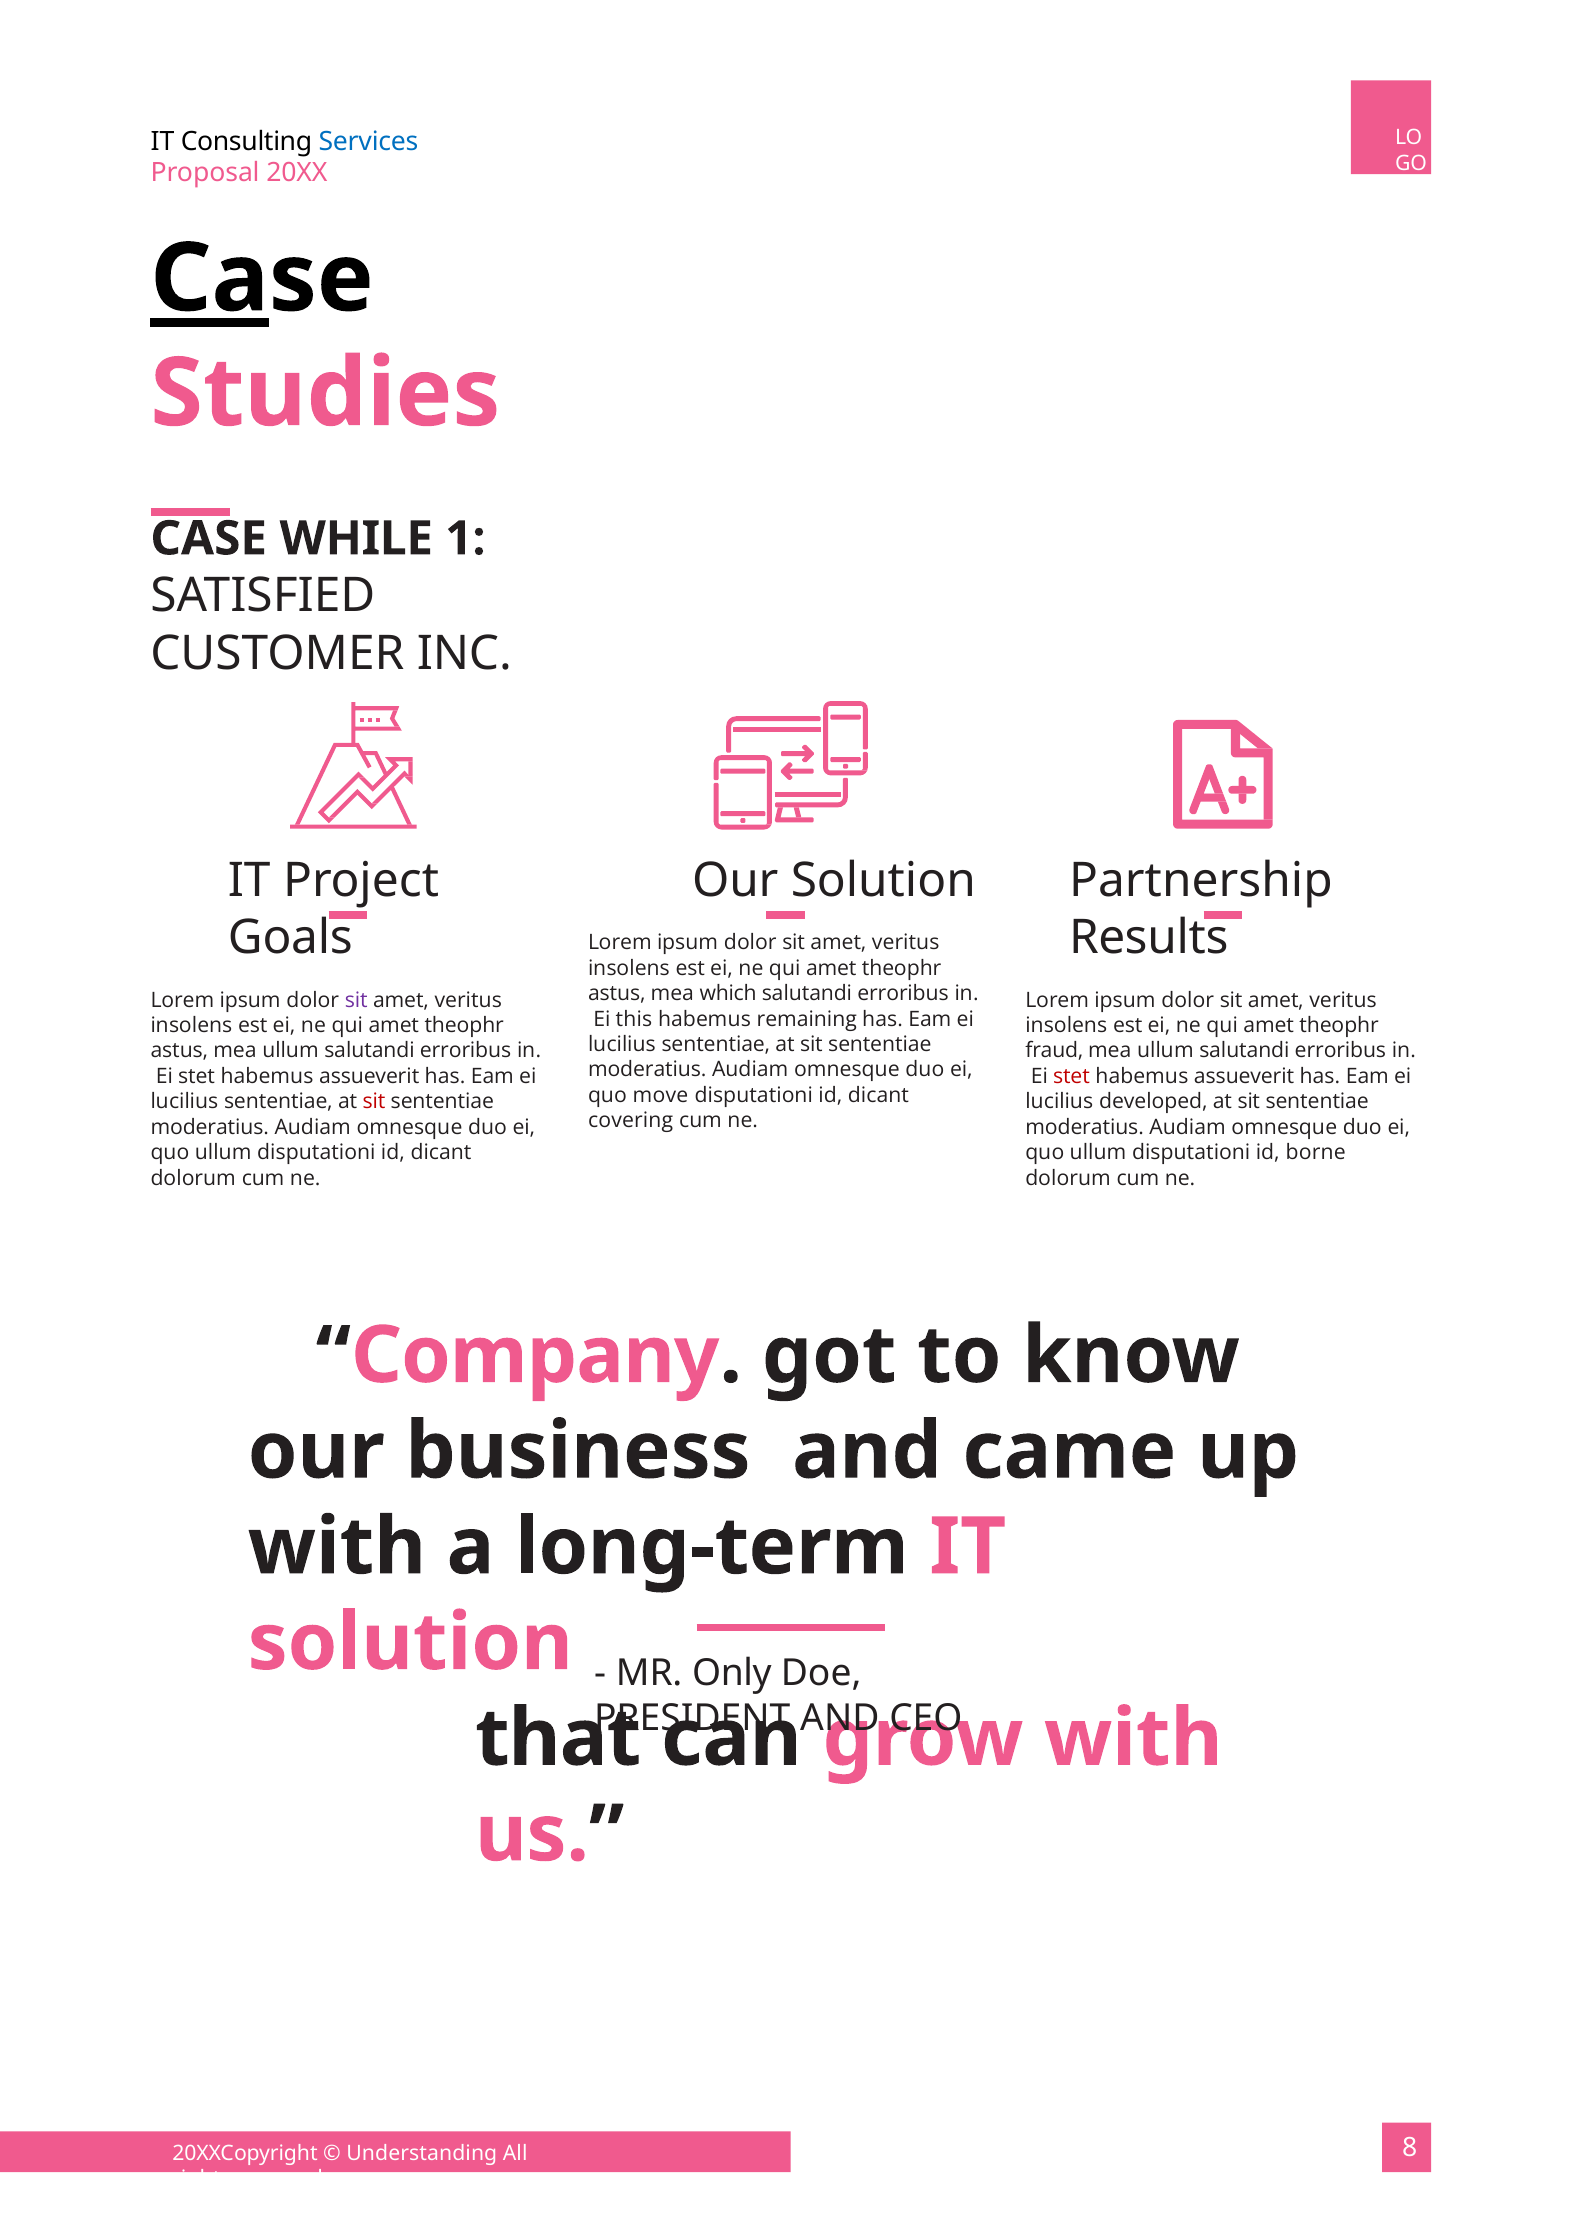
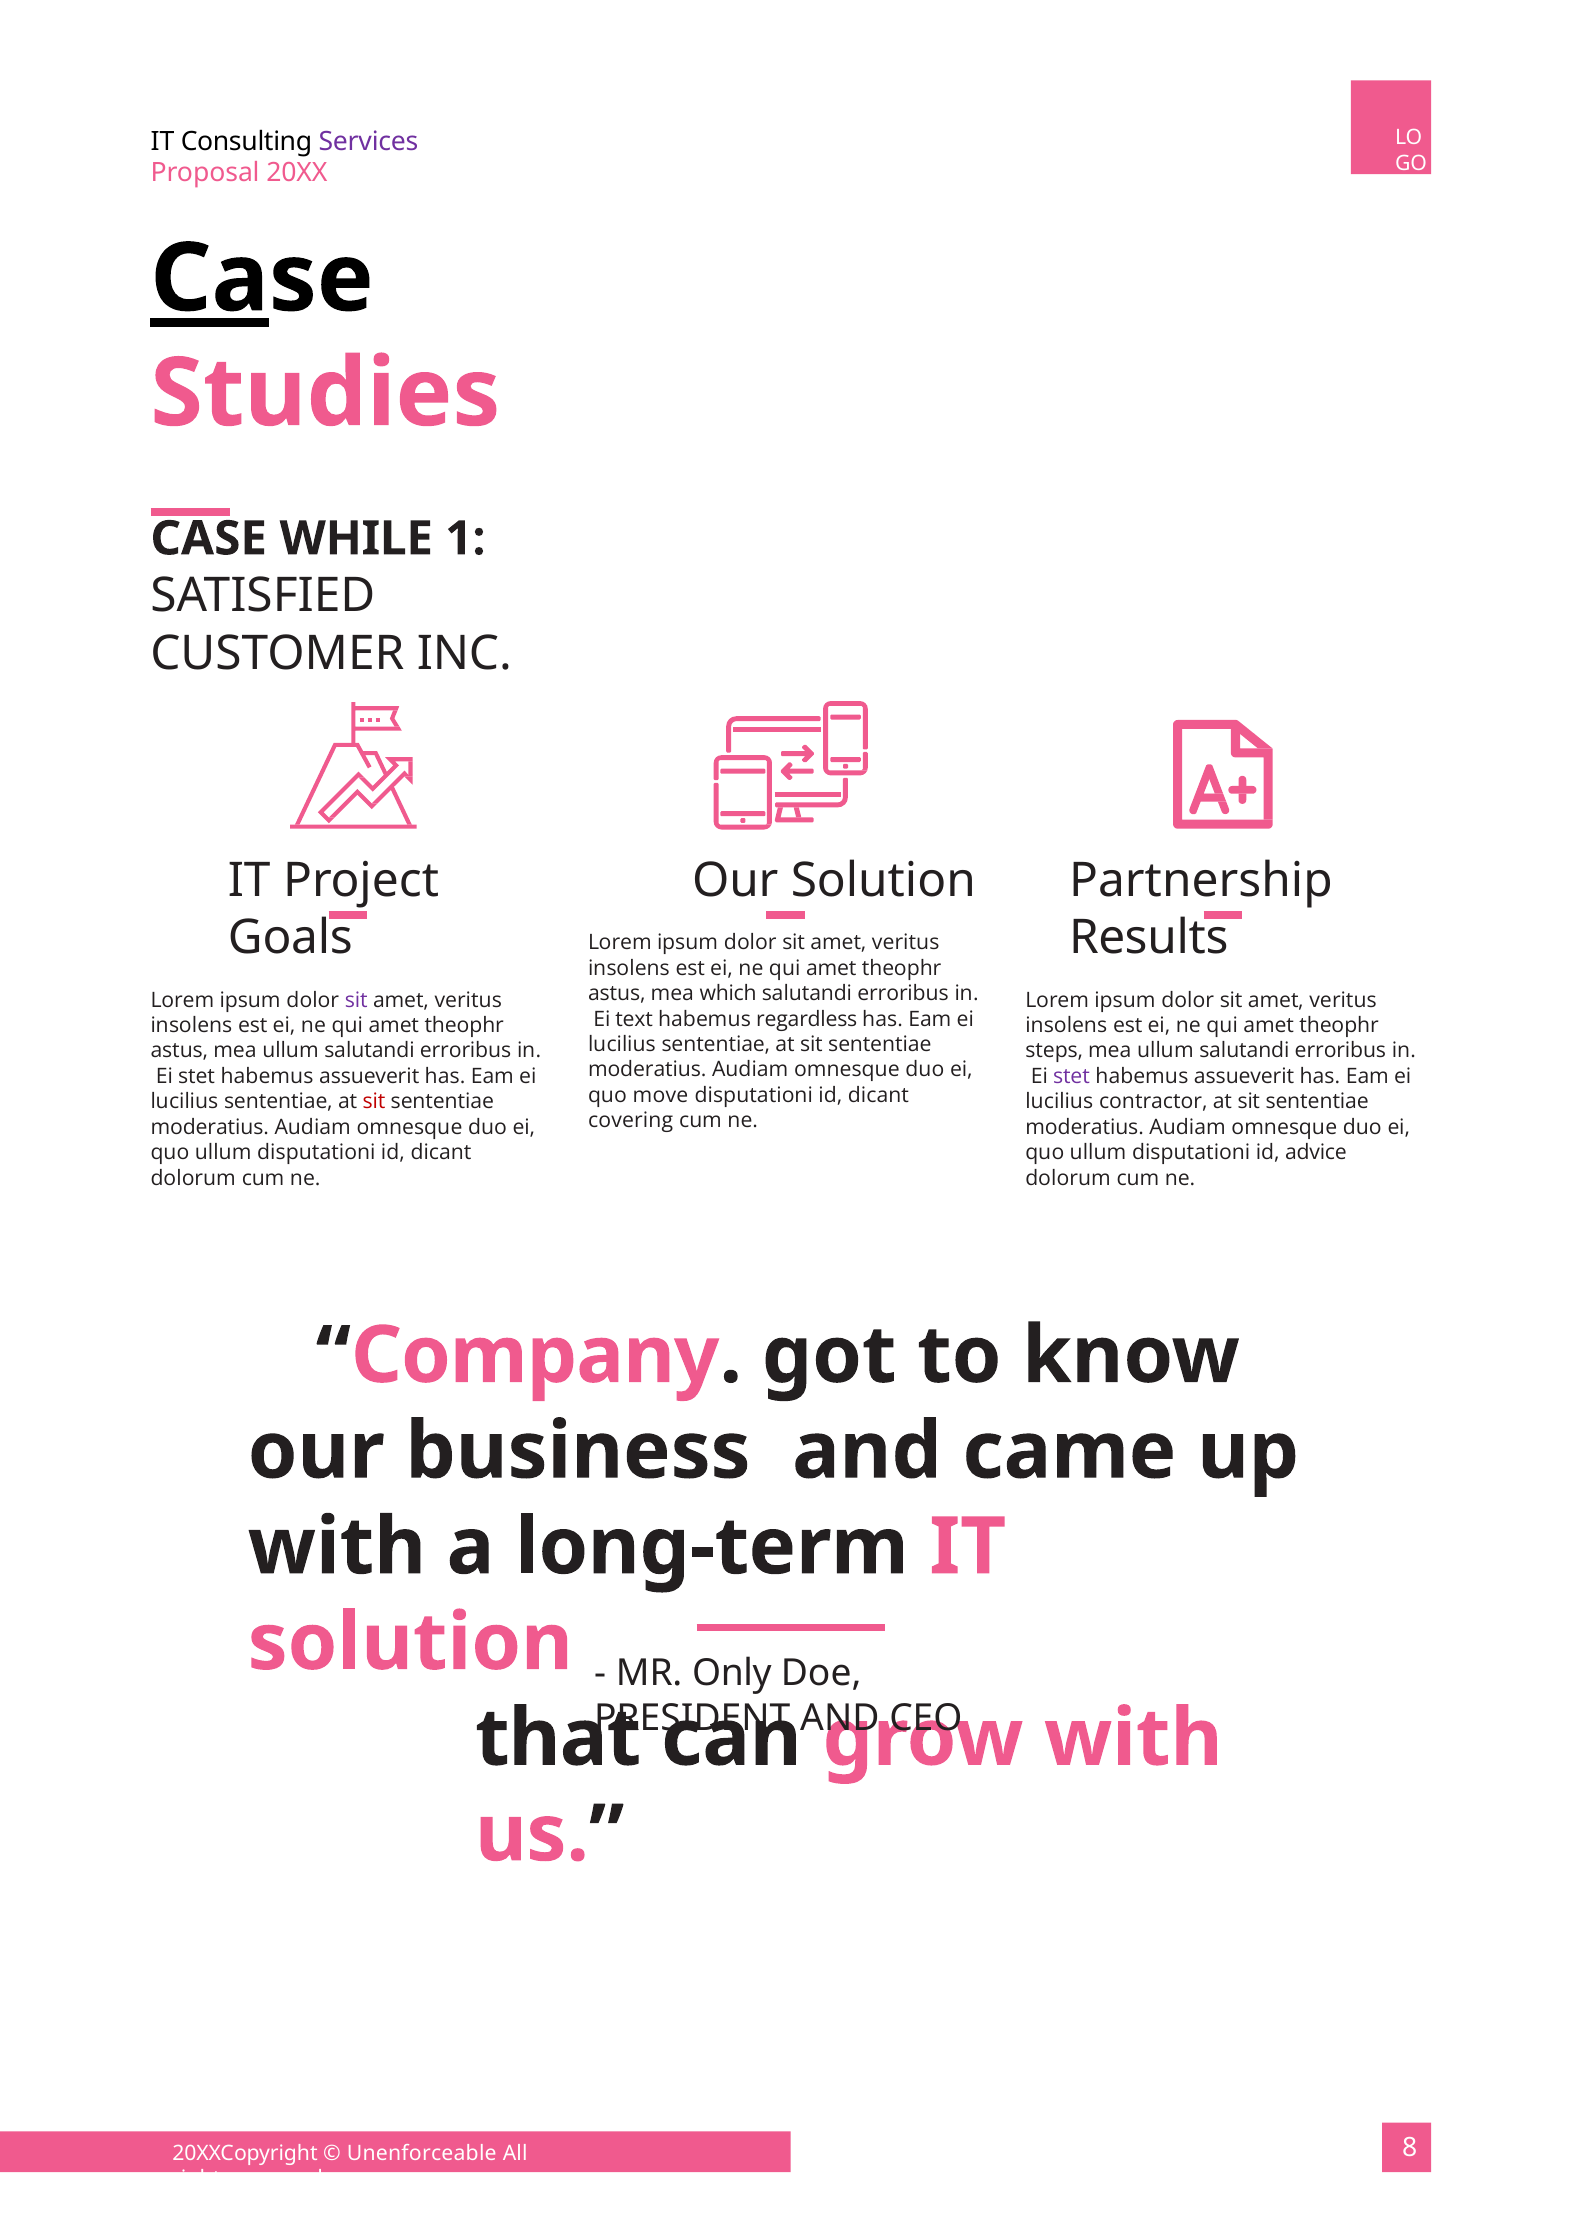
Services colour: blue -> purple (369, 141)
this: this -> text (634, 1019)
remaining: remaining -> regardless (807, 1019)
fraud: fraud -> steps (1054, 1051)
stet colour: red -> purple (1071, 1076)
developed: developed -> contractor (1153, 1102)
borne: borne -> advice (1316, 1152)
Understanding: Understanding -> Unenforceable (422, 2152)
